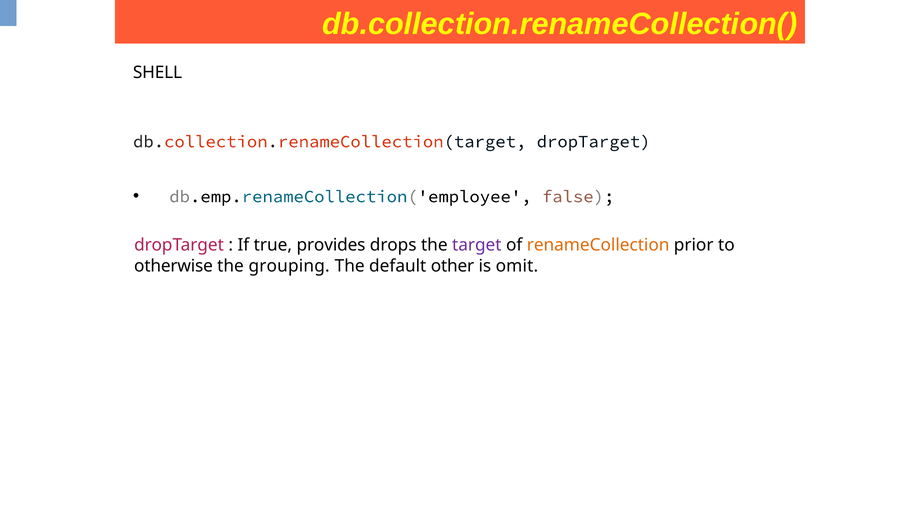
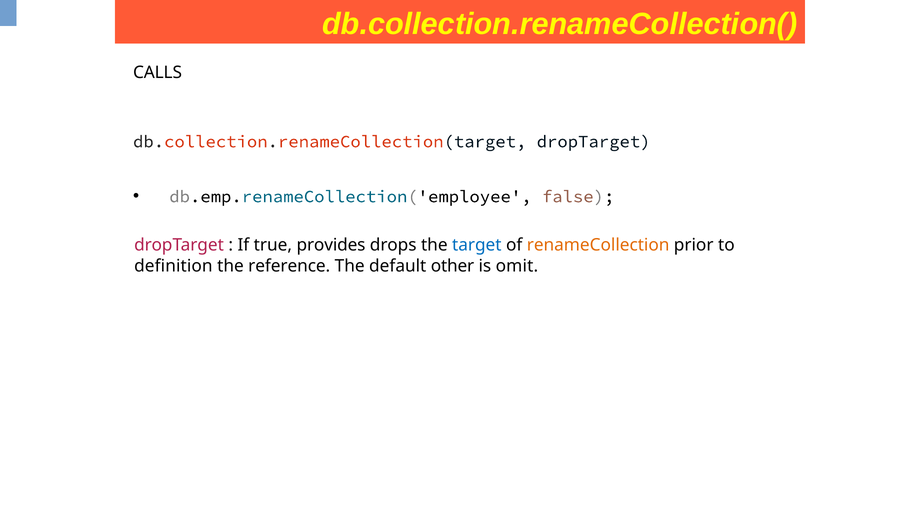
SHELL: SHELL -> CALLS (158, 72)
target colour: purple -> blue (477, 245)
otherwise: otherwise -> definition (173, 266)
grouping: grouping -> reference (289, 266)
